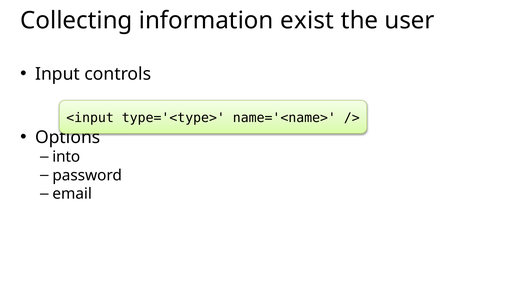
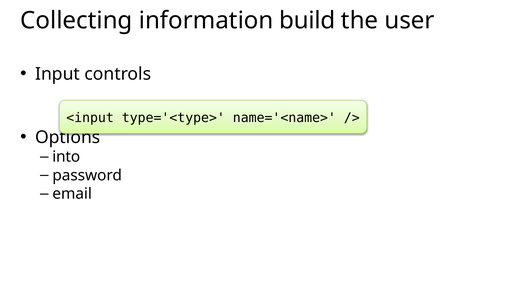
exist: exist -> build (307, 20)
